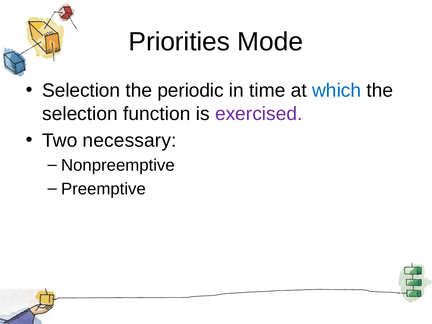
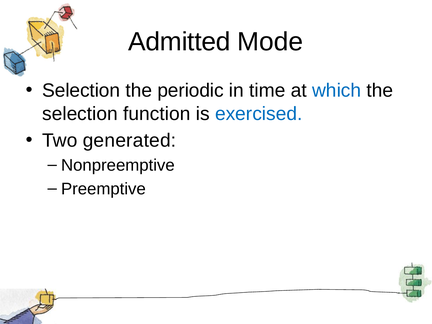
Priorities: Priorities -> Admitted (179, 42)
exercised colour: purple -> blue (259, 114)
necessary: necessary -> generated (130, 141)
